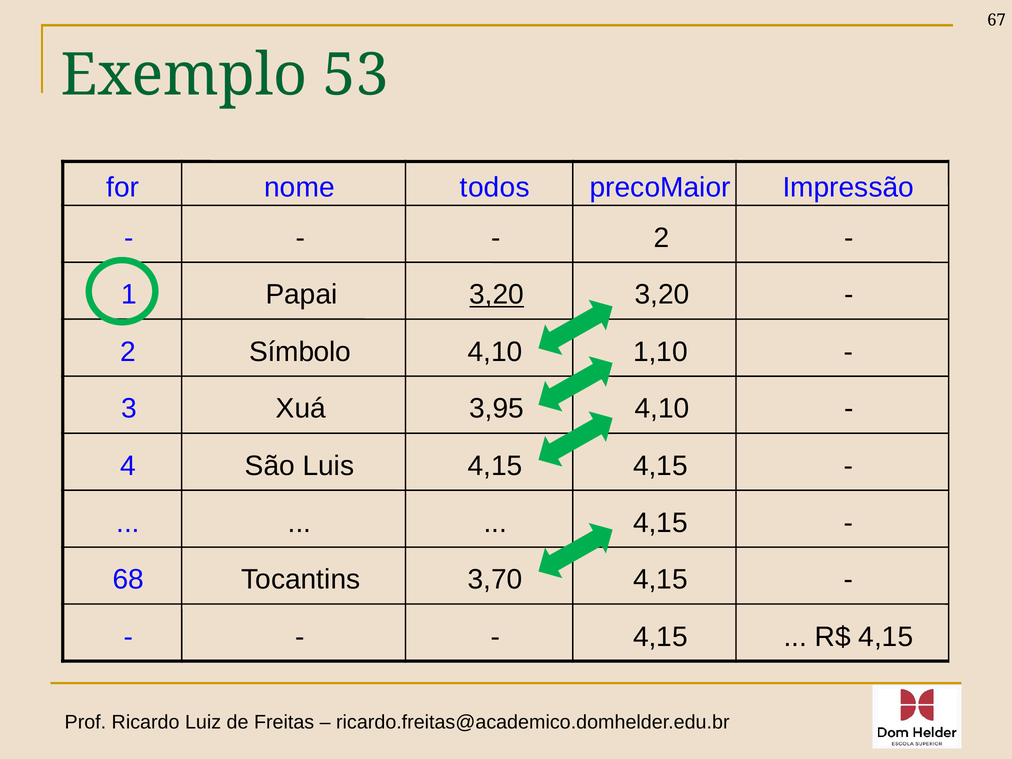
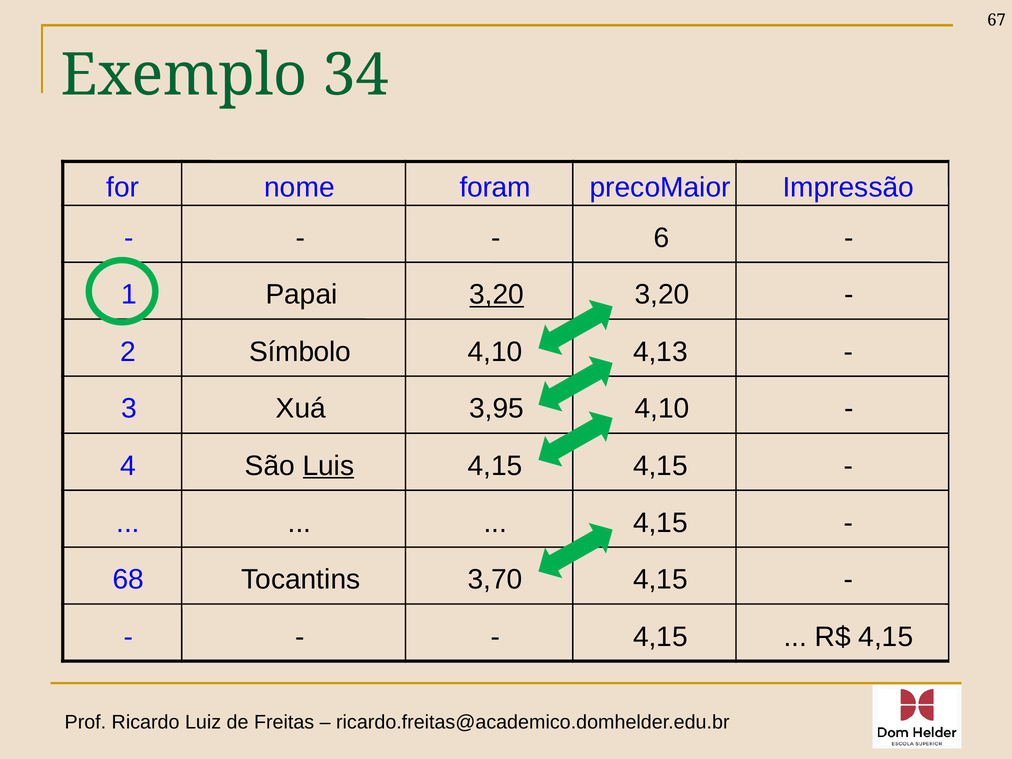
53: 53 -> 34 (356, 75)
todos: todos -> foram (495, 187)
2: 2 -> 6 (661, 238)
1,10: 1,10 -> 4,13 (660, 352)
Luis underline: none -> present (329, 466)
